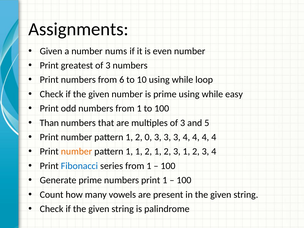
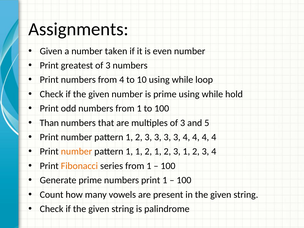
nums: nums -> taken (116, 51)
from 6: 6 -> 4 (122, 80)
easy: easy -> hold (234, 94)
pattern 1 2 0: 0 -> 3 (148, 137)
Fibonacci colour: blue -> orange (79, 166)
